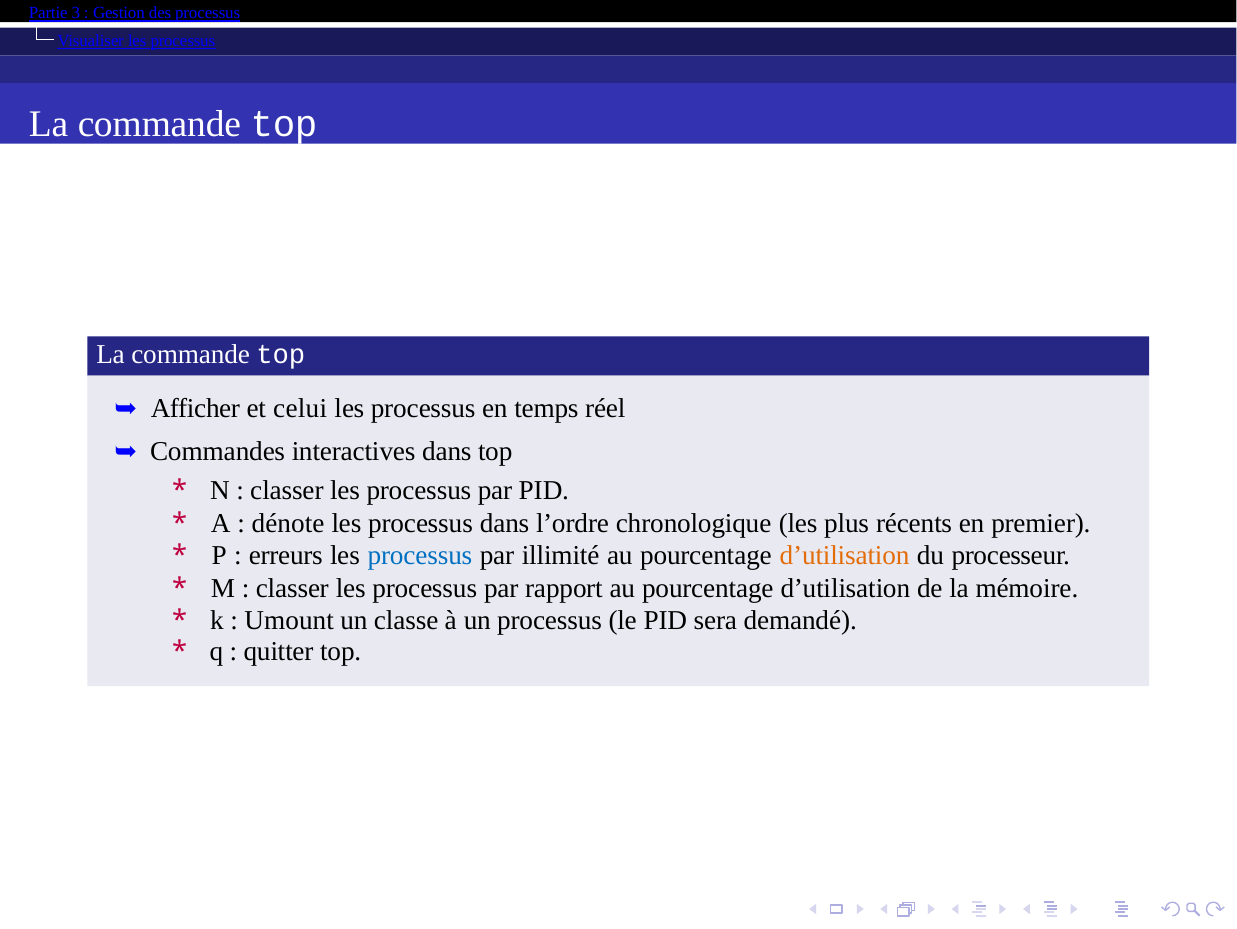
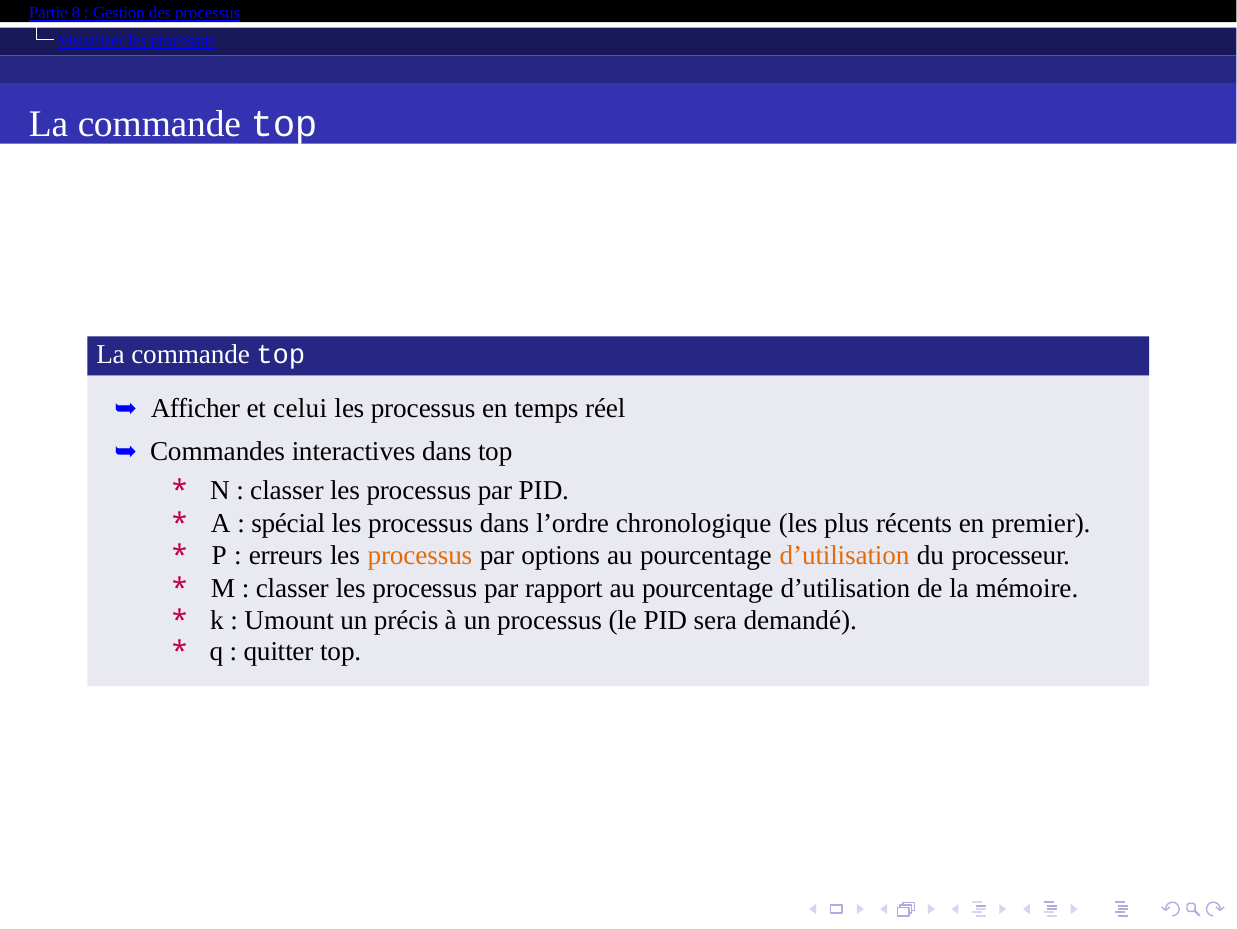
3: 3 -> 8 (76, 13)
dénote: dénote -> spécial (288, 523)
processus colour: blue -> orange (420, 556)
illimité: illimité -> options (561, 556)
classe: classe -> précis (406, 620)
